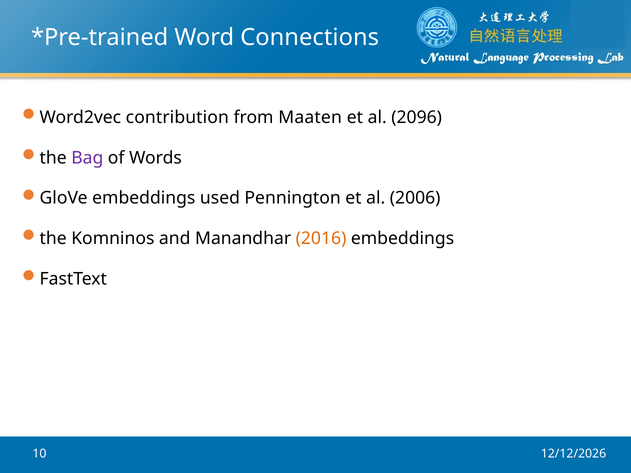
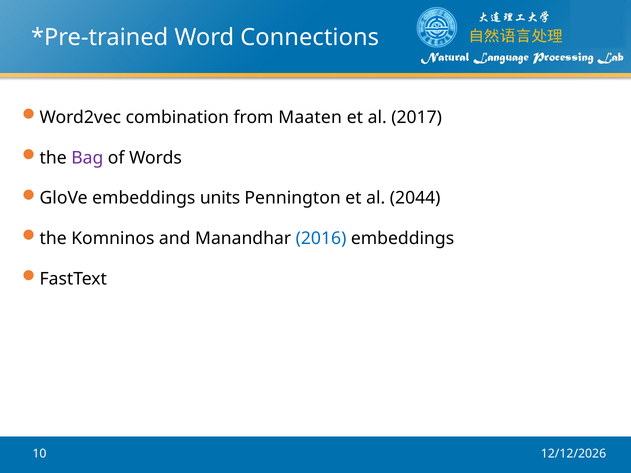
contribution: contribution -> combination (177, 117)
2096: 2096 -> 2017 (417, 117)
used: used -> units (220, 198)
2006: 2006 -> 2044 (415, 198)
2016 colour: orange -> blue (321, 239)
